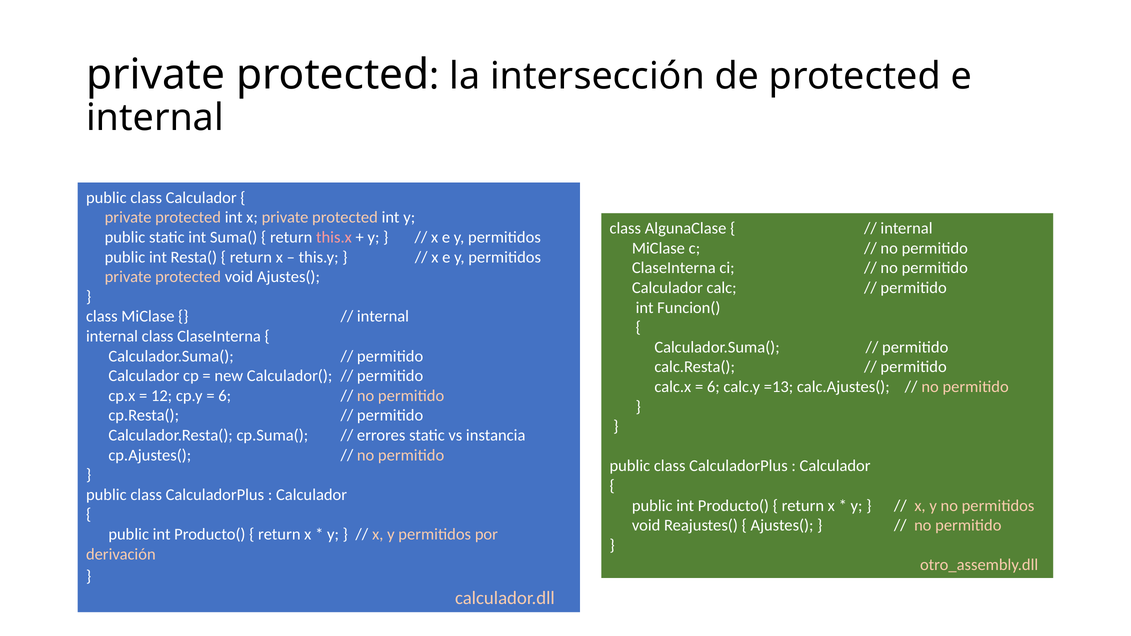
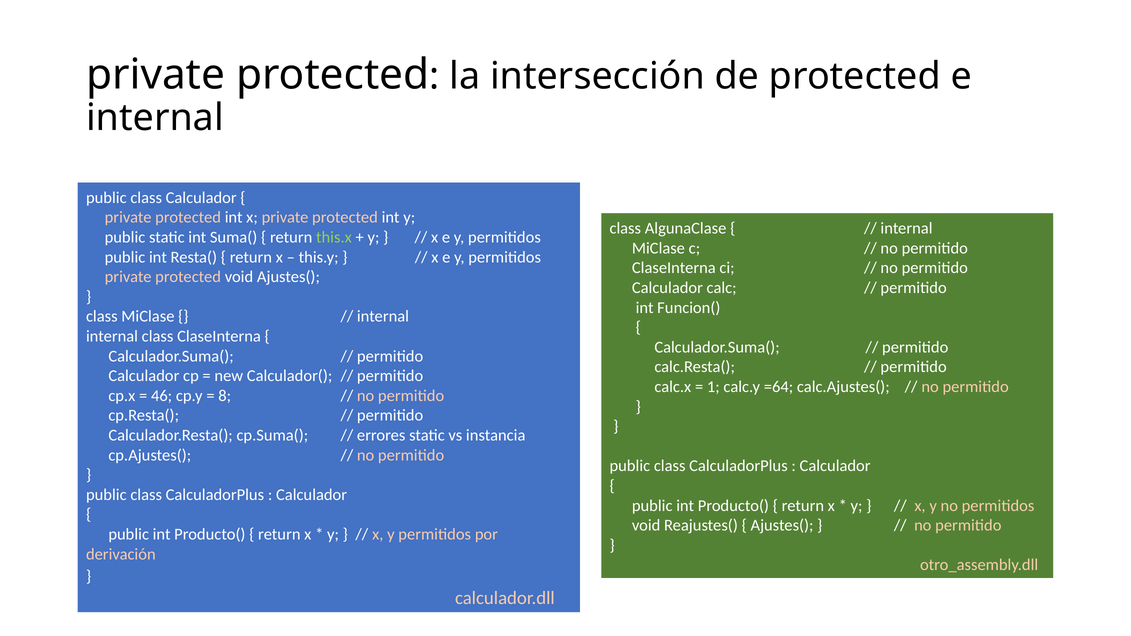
this.x colour: pink -> light green (334, 237)
6: 6 -> 1 (713, 387)
=13: =13 -> =64 (779, 387)
12: 12 -> 46 (162, 396)
6: 6 -> 8 (225, 396)
